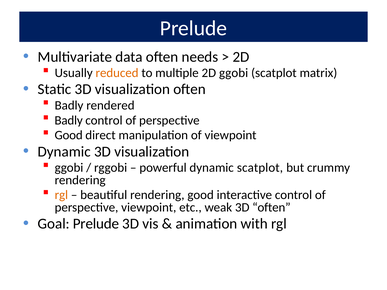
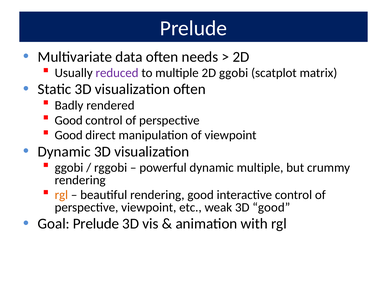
reduced colour: orange -> purple (117, 73)
Badly: Badly -> Good (69, 120)
dynamic scatplot: scatplot -> multiple (260, 168)
3D often: often -> good (271, 208)
